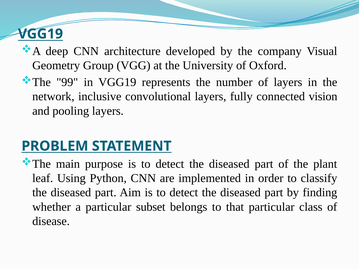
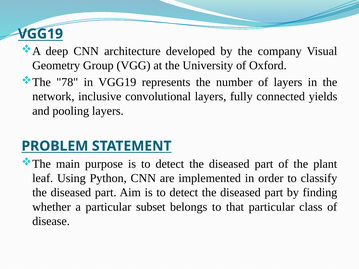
99: 99 -> 78 (67, 82)
vision: vision -> yields (323, 97)
